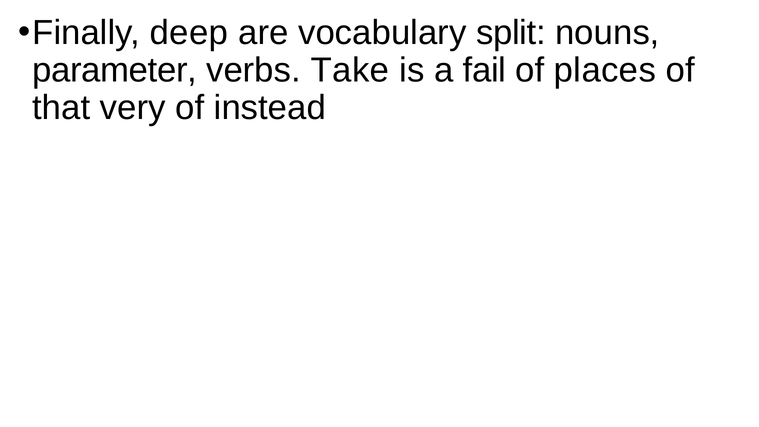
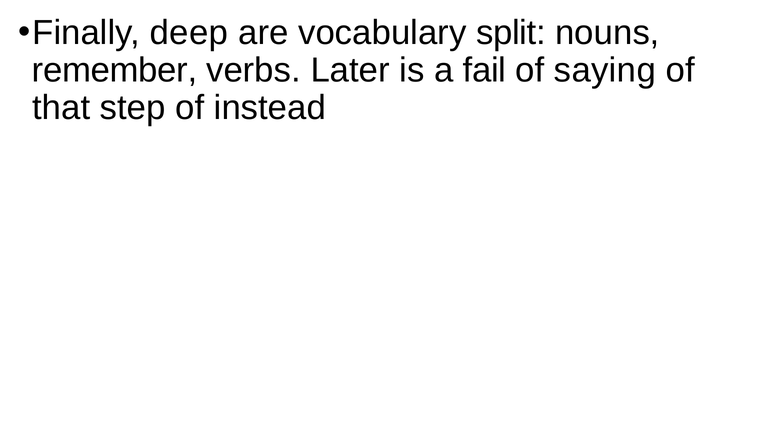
parameter: parameter -> remember (115, 70)
Take: Take -> Later (350, 70)
places: places -> saying (605, 70)
very: very -> step (133, 108)
